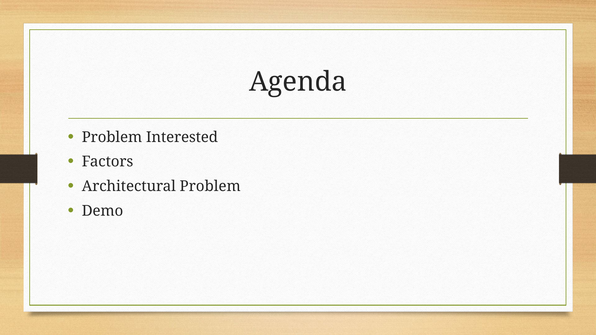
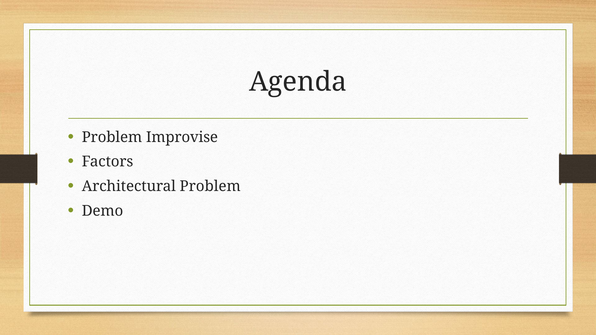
Interested: Interested -> Improvise (182, 137)
